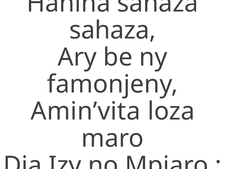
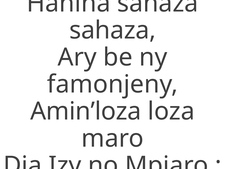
Amin’vita: Amin’vita -> Amin’loza (86, 111)
